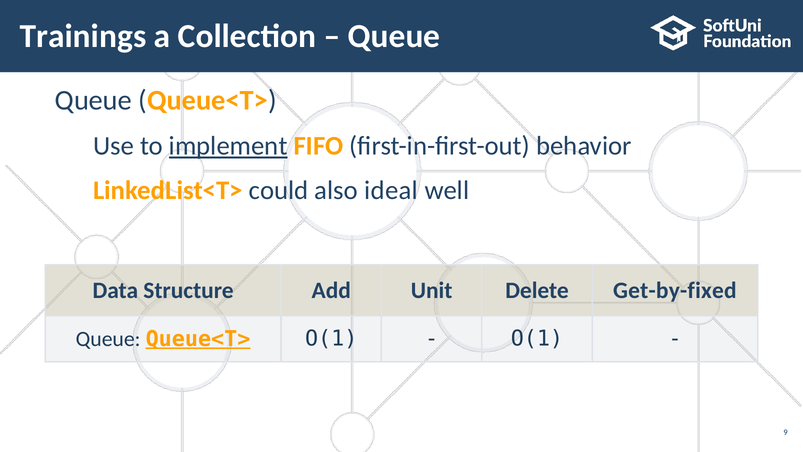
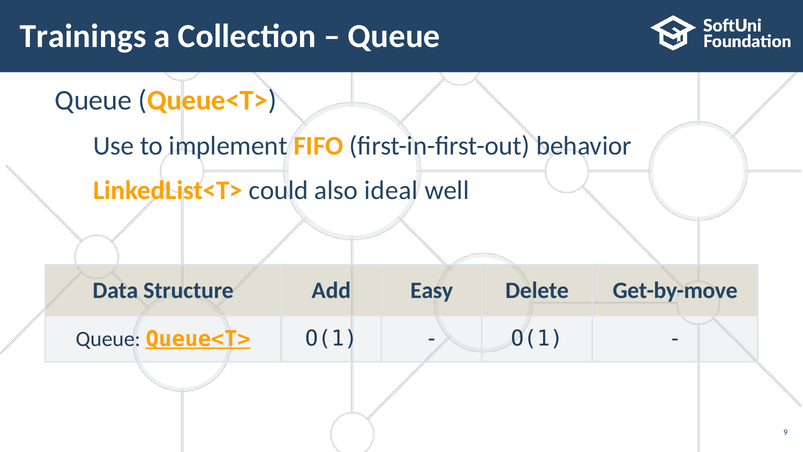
implement underline: present -> none (228, 146)
Unit: Unit -> Easy (432, 290)
Get-by-fixed: Get-by-fixed -> Get-by-move (675, 290)
